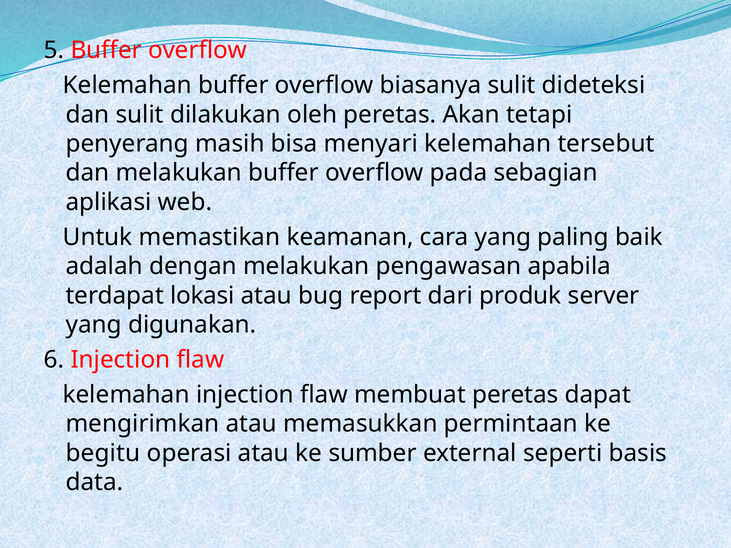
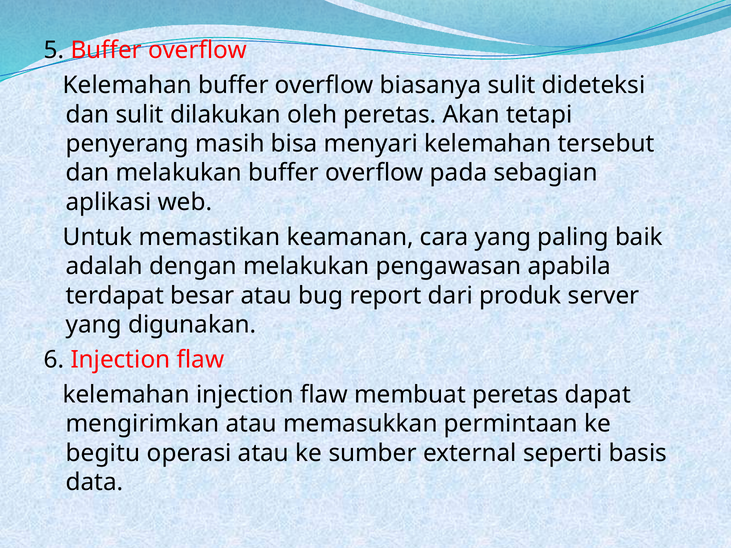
lokasi: lokasi -> besar (202, 296)
